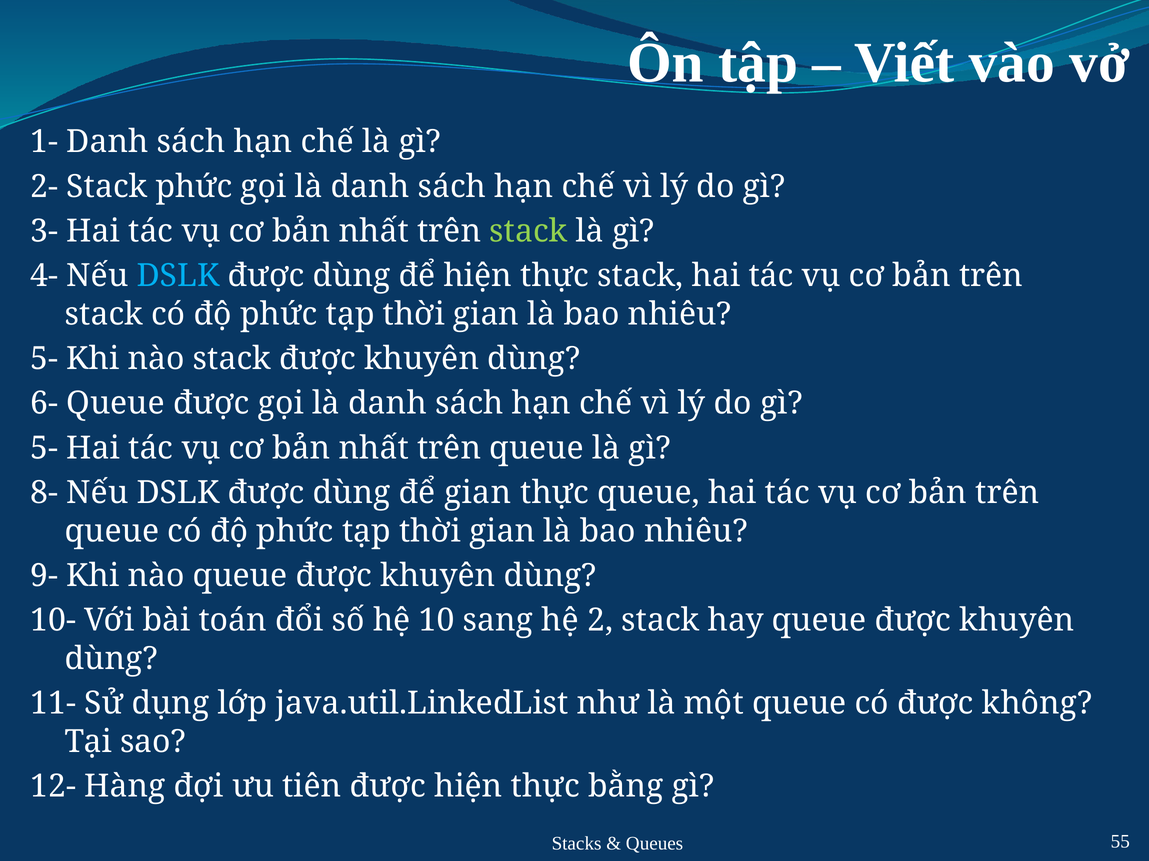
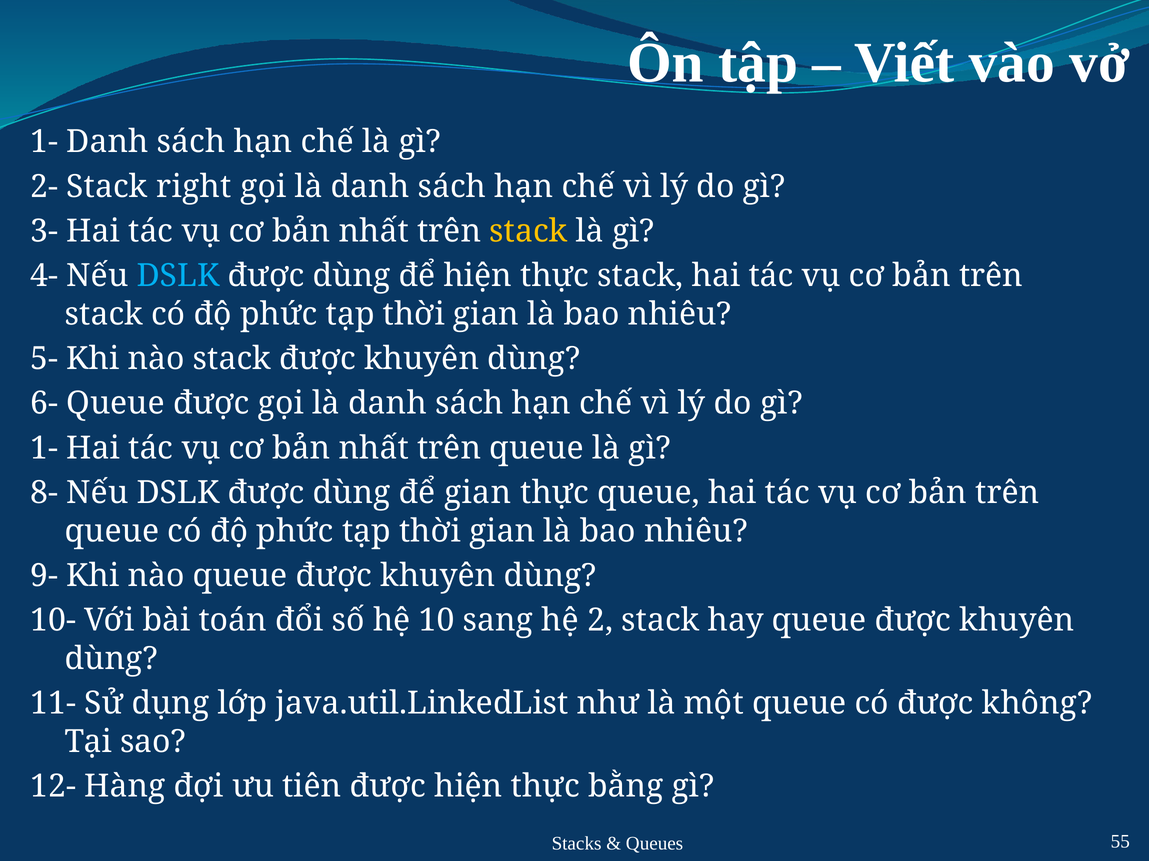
Stack phức: phức -> right (194, 187)
stack colour: light green -> yellow (529, 231)
5-: 5- -> 1- (44, 448)
